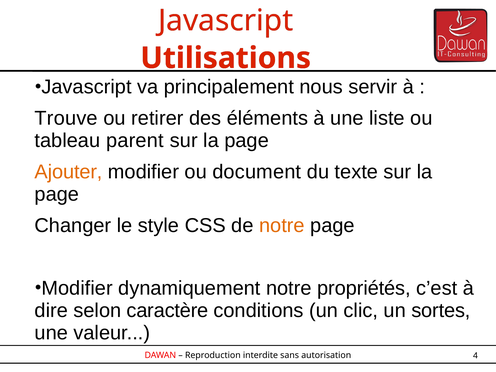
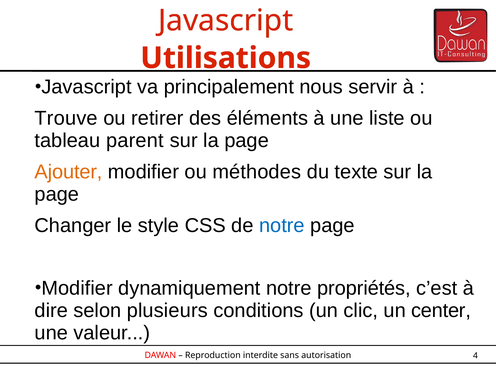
document: document -> méthodes (257, 172)
notre colour: orange -> blue (282, 226)
caractère: caractère -> plusieurs (167, 310)
sortes: sortes -> center (441, 310)
